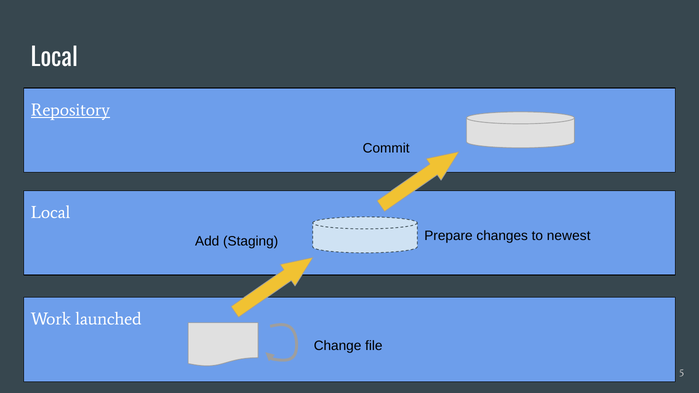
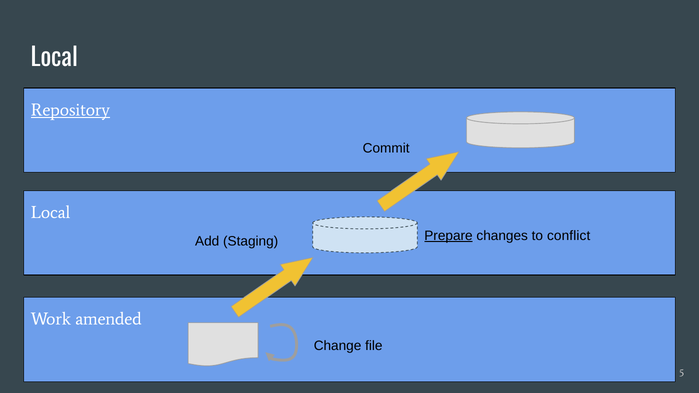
Prepare underline: none -> present (448, 236)
newest: newest -> conflict (569, 236)
launched: launched -> amended (108, 319)
